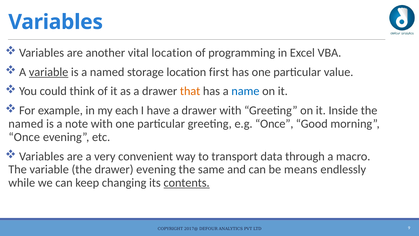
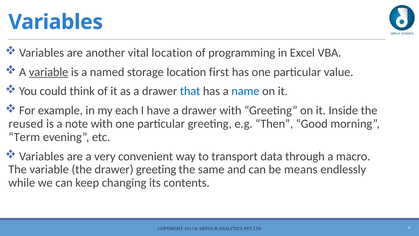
that colour: orange -> blue (190, 91)
named: named -> reused (26, 124)
e.g Once: Once -> Then (274, 124)
Once: Once -> Term (24, 137)
drawer evening: evening -> greeting (156, 169)
contents underline: present -> none (187, 182)
